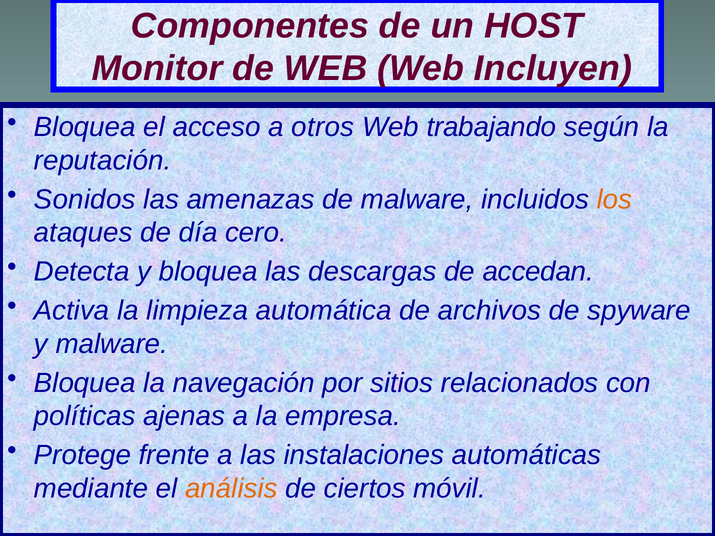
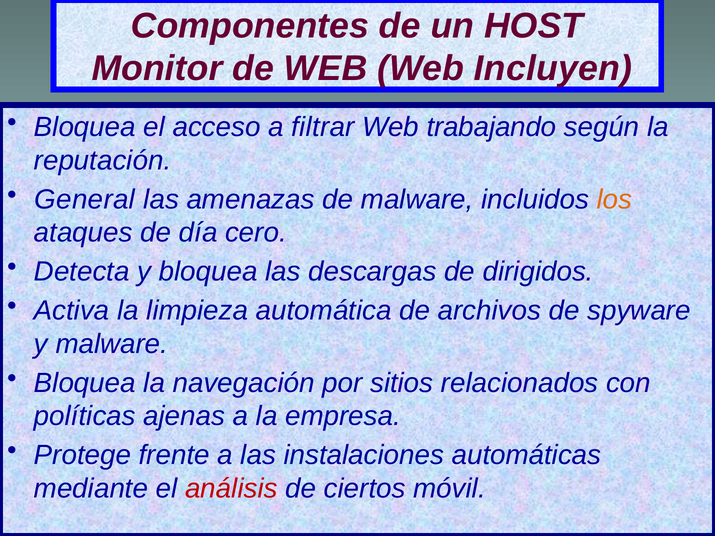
otros: otros -> filtrar (323, 127)
Sonidos: Sonidos -> General (85, 199)
accedan: accedan -> dirigidos (538, 272)
análisis colour: orange -> red (231, 489)
